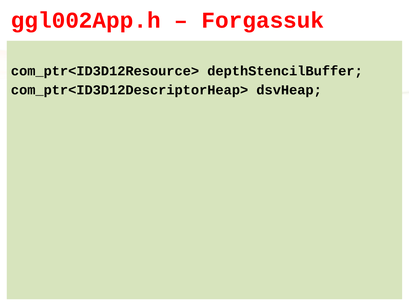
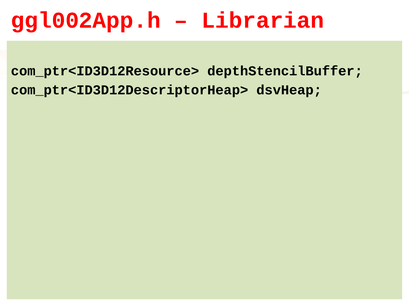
Forgassuk: Forgassuk -> Librarian (263, 20)
